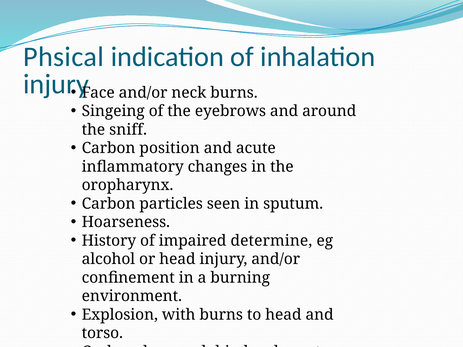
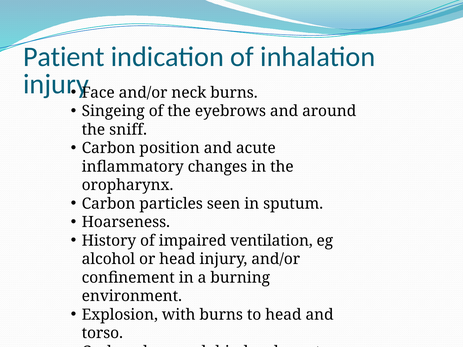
Phsical: Phsical -> Patient (64, 57)
determine: determine -> ventilation (272, 241)
